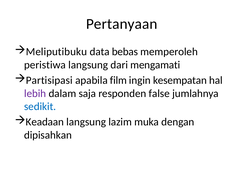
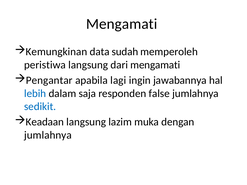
Pertanyaan: Pertanyaan -> Mengamati (122, 24)
Meliputibuku: Meliputibuku -> Kemungkinan (57, 52)
bebas: bebas -> sudah (125, 52)
Partisipasi: Partisipasi -> Pengantar (49, 80)
film: film -> lagi (118, 80)
kesempatan: kesempatan -> jawabannya (180, 80)
lebih colour: purple -> blue (35, 94)
dipisahkan: dipisahkan -> jumlahnya (48, 135)
